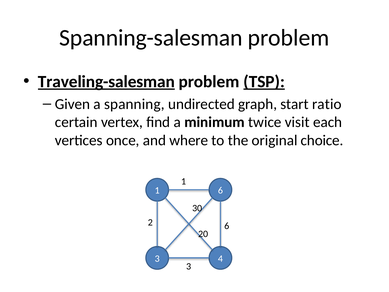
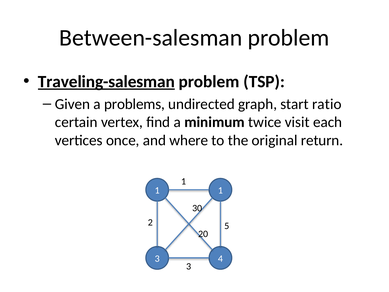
Spanning-salesman: Spanning-salesman -> Between-salesman (151, 38)
TSP underline: present -> none (264, 82)
spanning: spanning -> problems (134, 104)
choice: choice -> return (322, 140)
1 6: 6 -> 1 (220, 190)
2 6: 6 -> 5 (227, 226)
